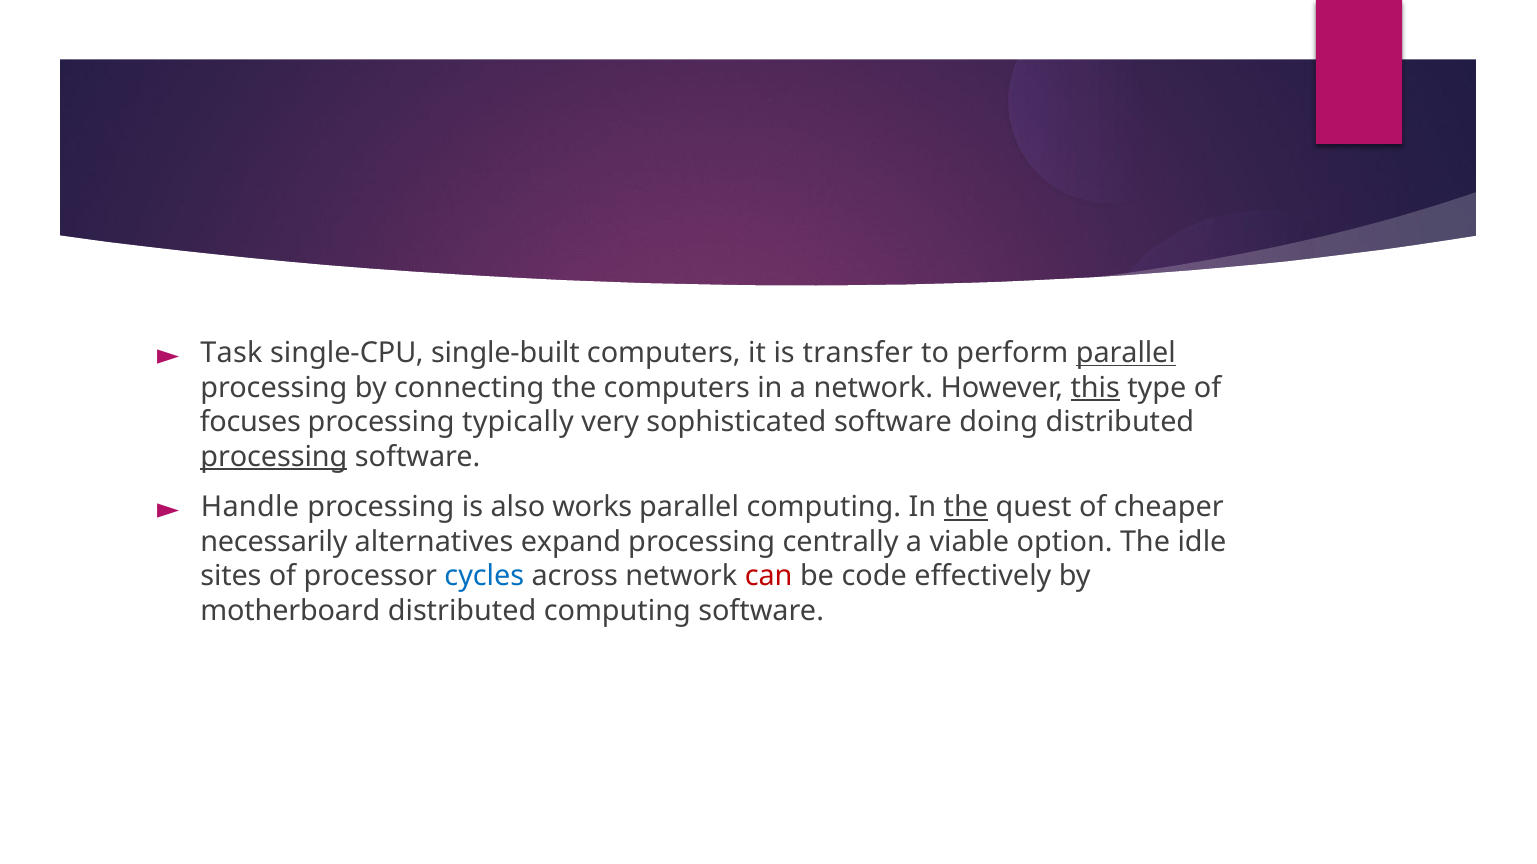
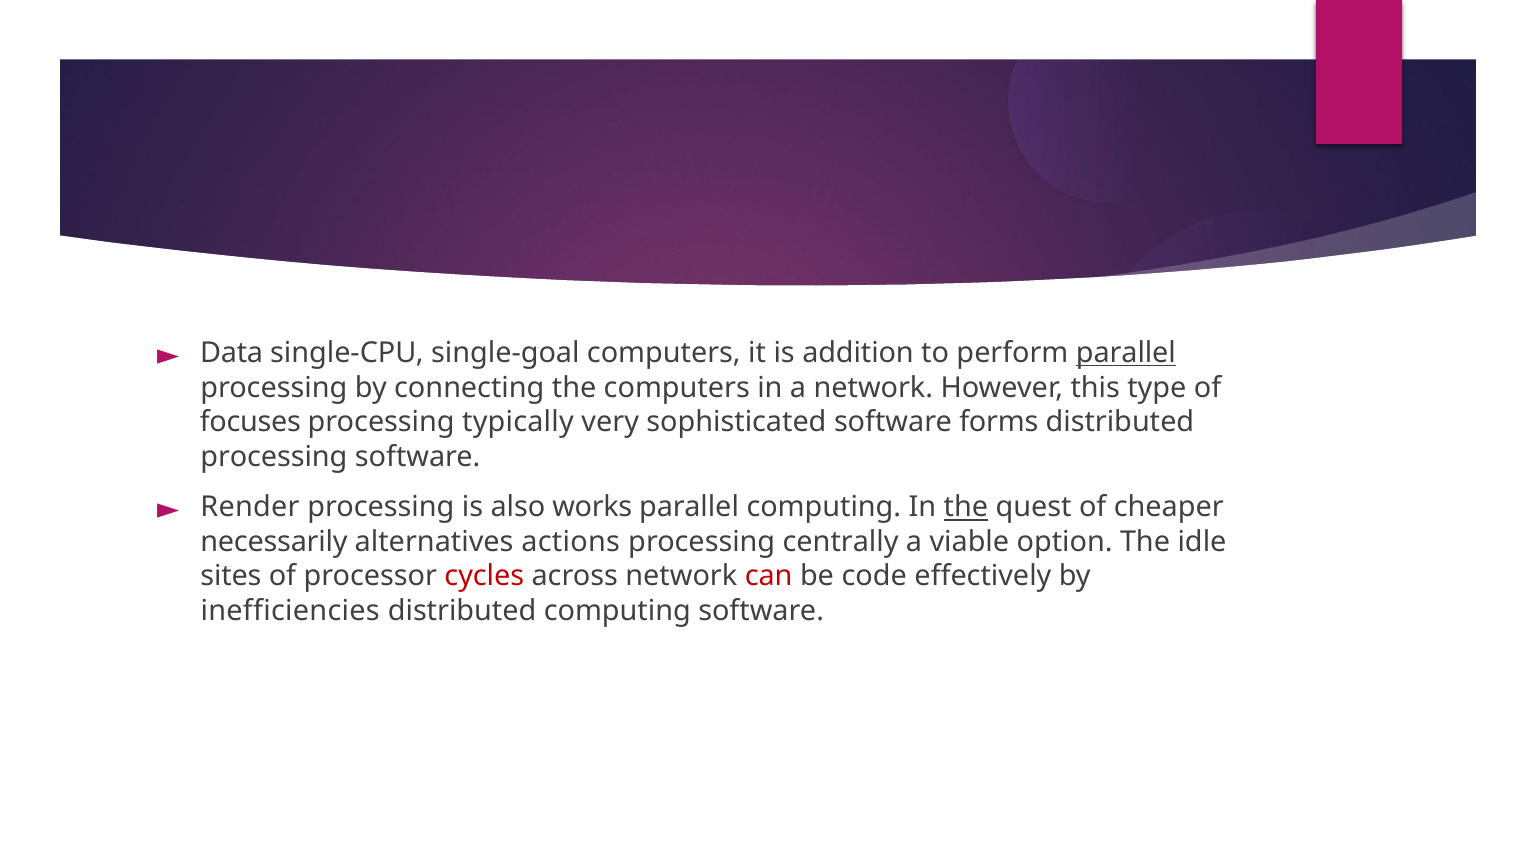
Task: Task -> Data (232, 353)
single-built: single-built -> single-goal (505, 353)
transfer: transfer -> addition (858, 353)
this underline: present -> none (1095, 388)
doing: doing -> forms (999, 422)
processing underline: present -> none (274, 457)
Handle: Handle -> Render (250, 508)
expand: expand -> actions (571, 542)
cycles colour: blue -> red (484, 577)
motherboard: motherboard -> inefficiencies (290, 611)
